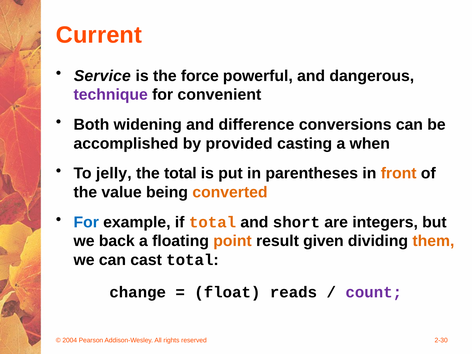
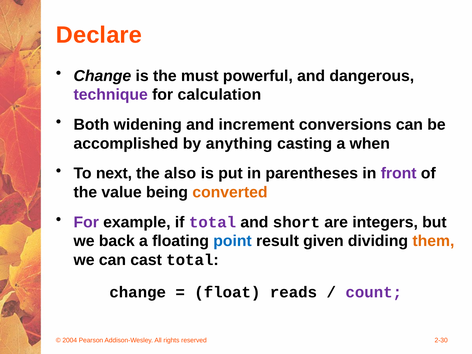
Current: Current -> Declare (99, 35)
Service: Service -> Change (102, 76)
force: force -> must (200, 76)
convenient: convenient -> calculation (219, 95)
difference: difference -> increment (256, 125)
provided: provided -> anything (239, 144)
jelly: jelly -> next (114, 173)
the total: total -> also (180, 173)
front colour: orange -> purple (399, 173)
For colour: blue -> purple (86, 222)
total colour: orange -> purple (213, 222)
point colour: orange -> blue (233, 241)
